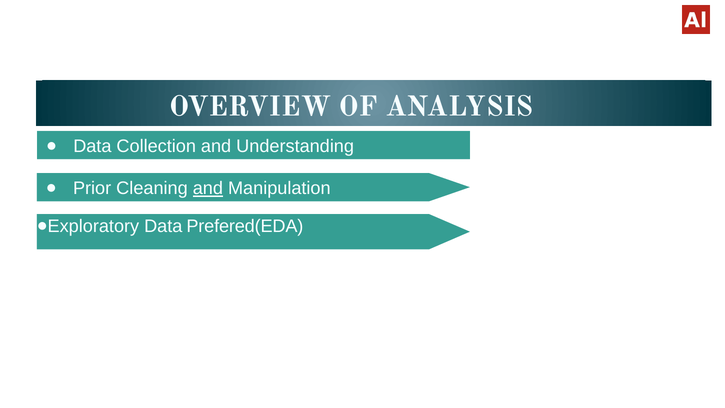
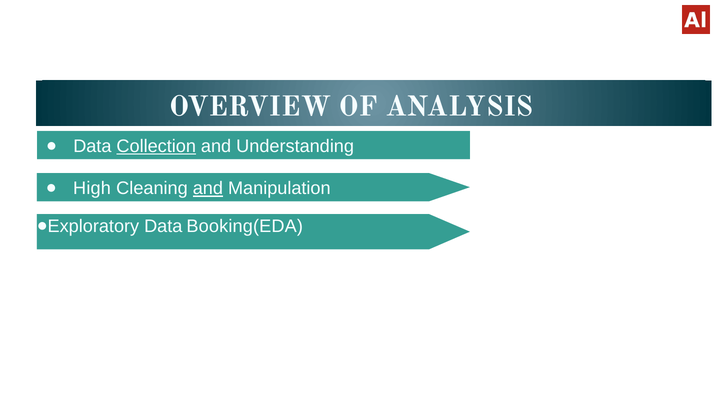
Collection underline: none -> present (156, 146)
Prior: Prior -> High (92, 188)
Prefered(EDA: Prefered(EDA -> Booking(EDA (245, 226)
